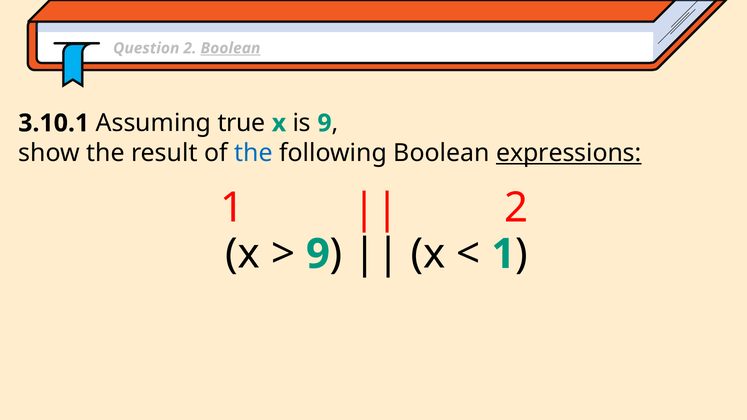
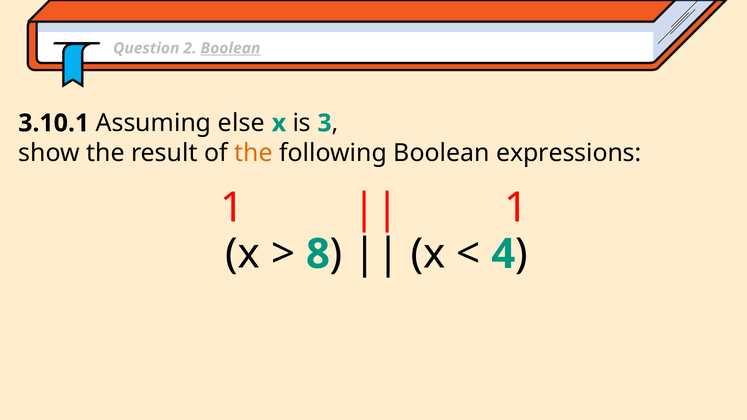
true: true -> else (241, 123)
is 9: 9 -> 3 (325, 123)
the colour: blue -> orange (253, 153)
expressions underline: present -> none (569, 153)
1 2: 2 -> 1 (516, 208)
9: 9 -> 8 (318, 254)
1: 1 -> 4 (503, 254)
